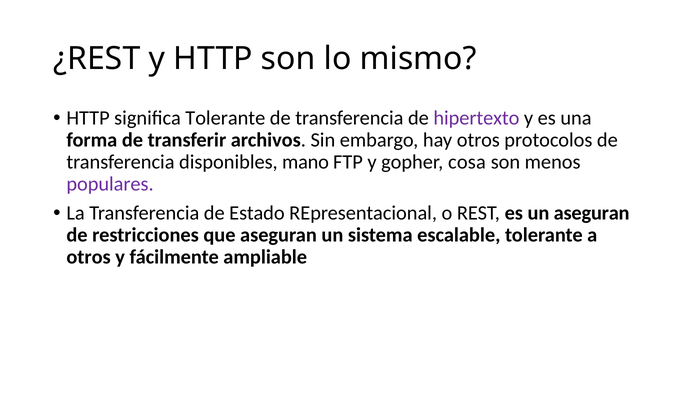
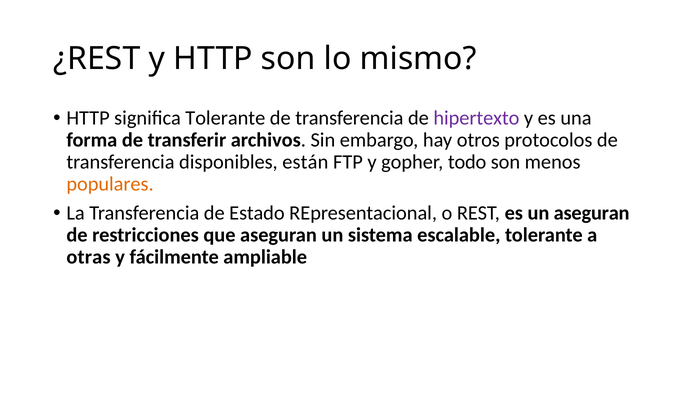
mano: mano -> están (305, 162)
cosa: cosa -> todo (467, 162)
populares colour: purple -> orange (110, 184)
otros: otros -> otras (88, 257)
